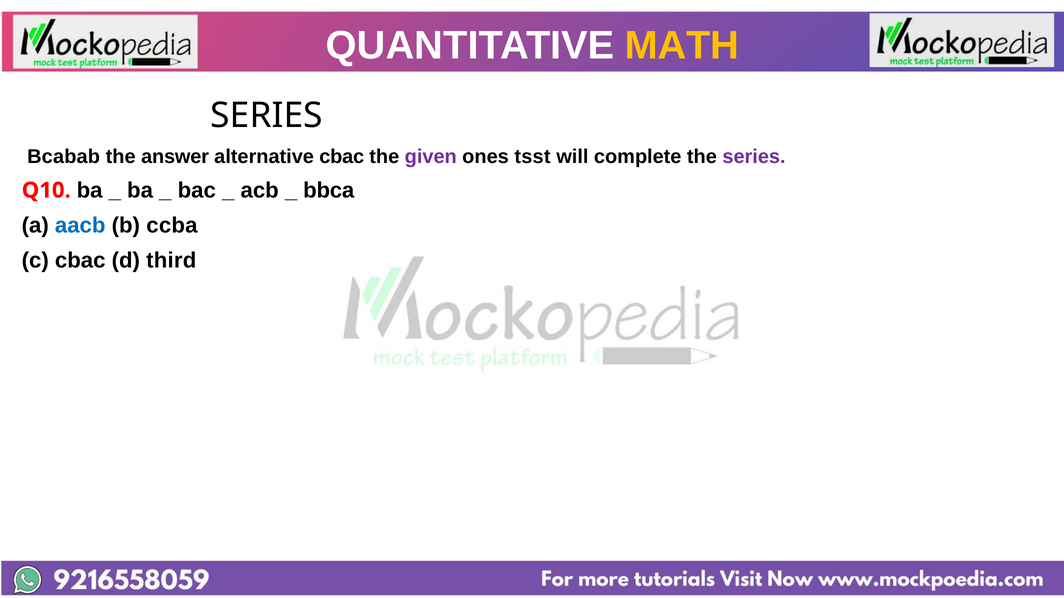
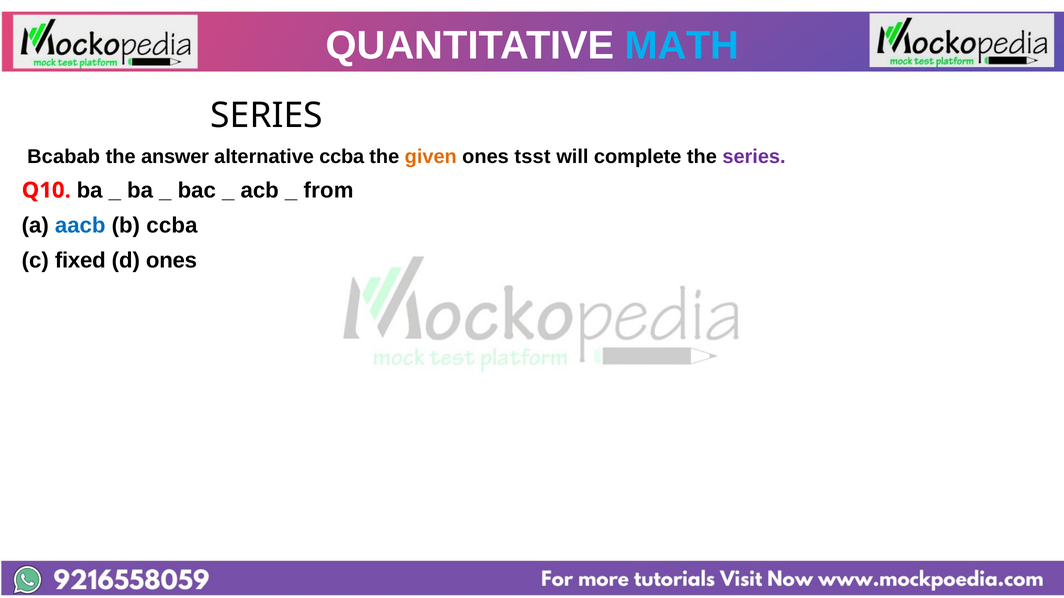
MATH colour: yellow -> light blue (682, 46)
alternative cbac: cbac -> ccba (342, 157)
given colour: purple -> orange (431, 157)
bbca: bbca -> from (329, 190)
c cbac: cbac -> fixed (80, 261)
d third: third -> ones (172, 261)
